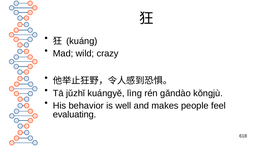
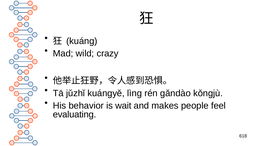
well: well -> wait (123, 106)
